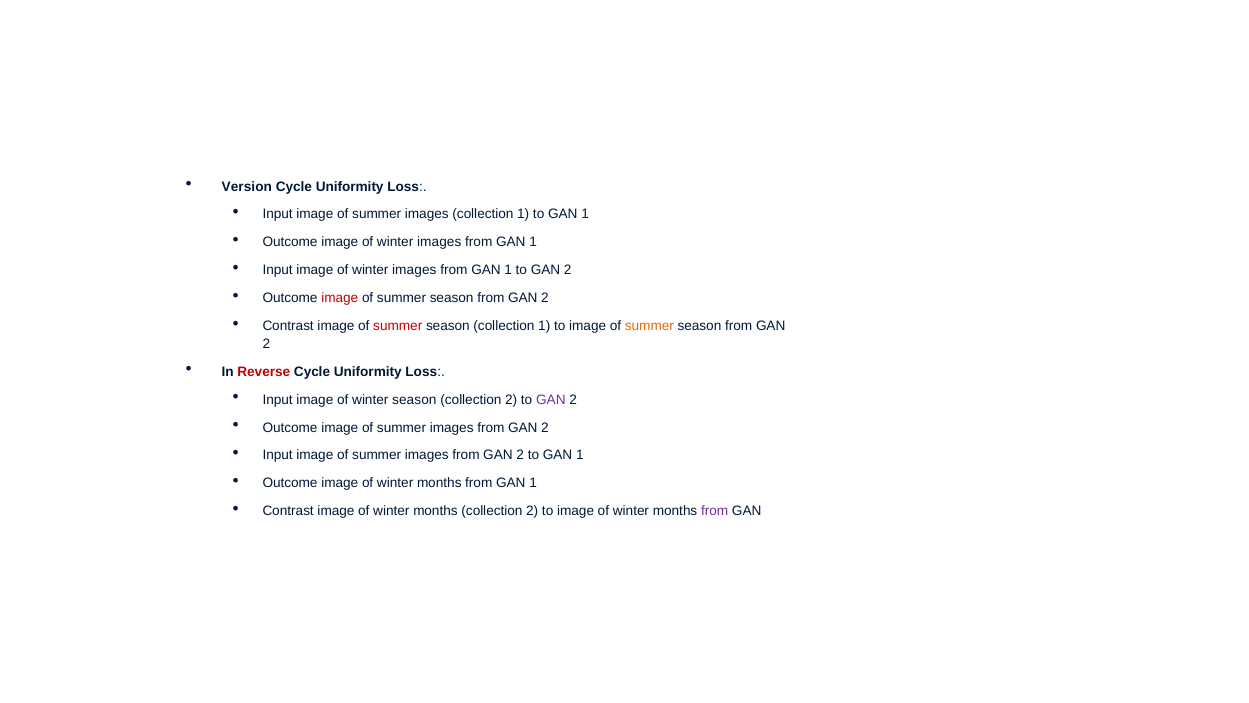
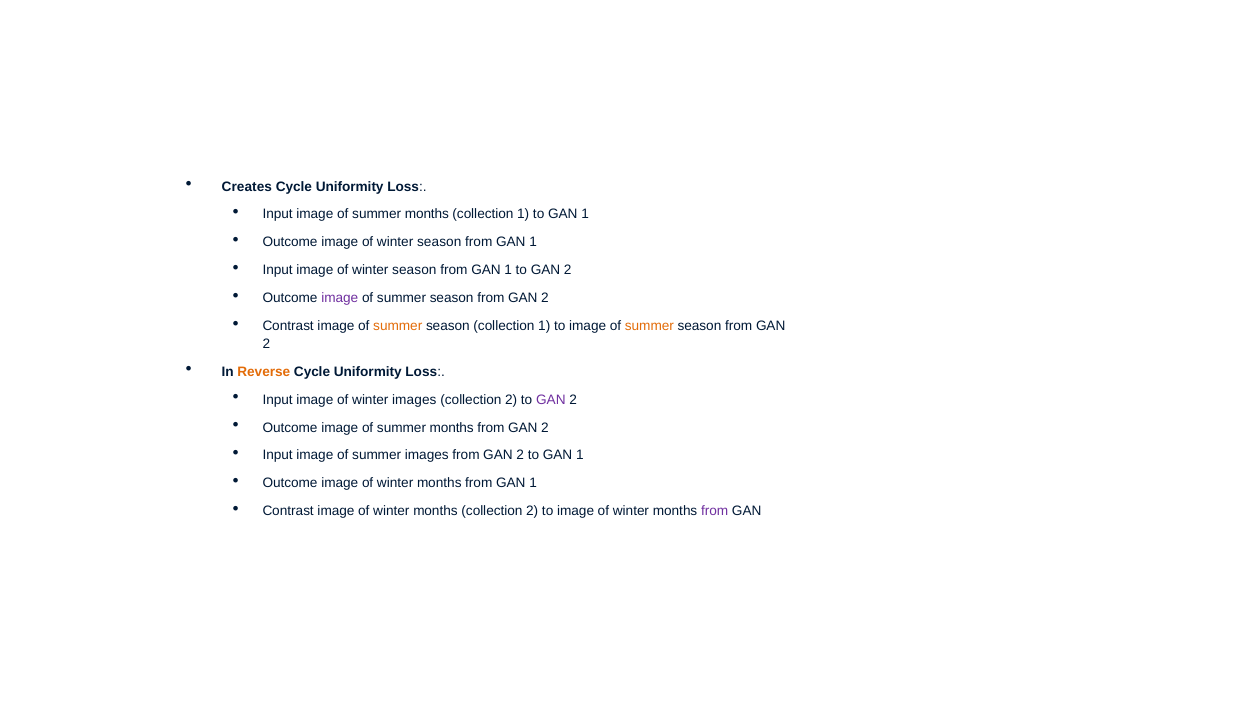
Version: Version -> Creates (247, 186)
images: images -> months (427, 214)
images: images -> season (439, 242)
images: images -> season (414, 270)
image colour: red -> purple (340, 298)
summer colour: red -> orange (398, 326)
Reverse colour: red -> orange (264, 371)
winter season: season -> images (414, 399)
images: images -> months (452, 427)
